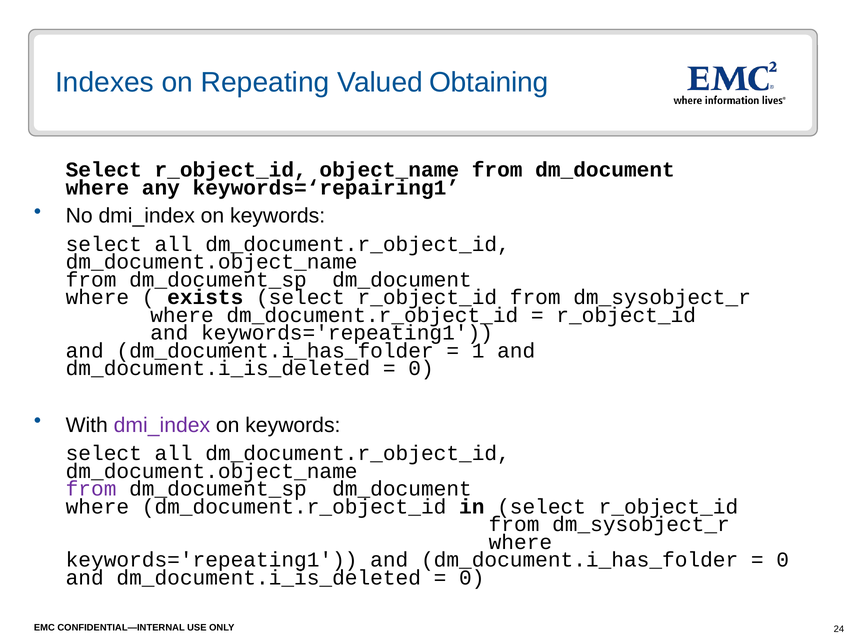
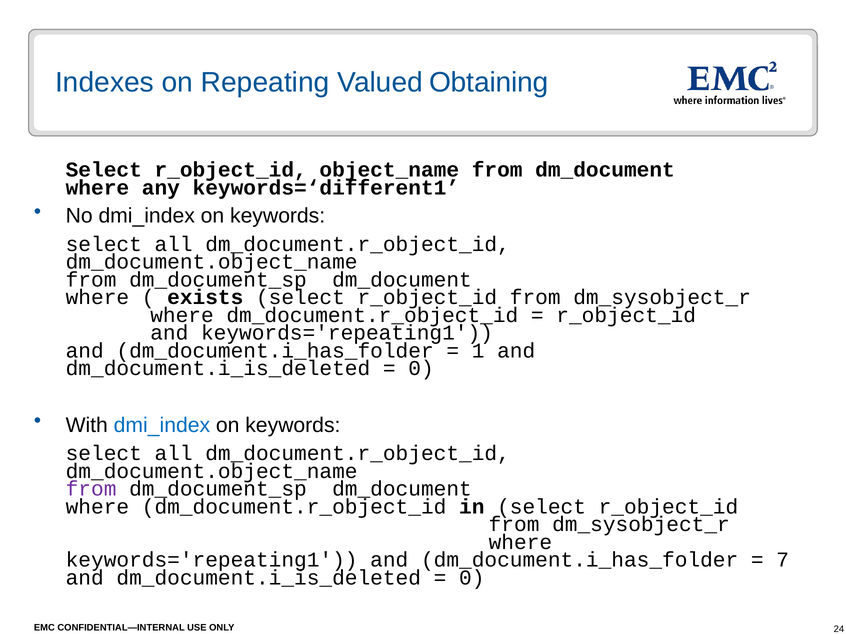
keywords=‘repairing1: keywords=‘repairing1 -> keywords=‘different1 (326, 188)
dmi_index colour: purple -> blue (162, 425)
0: 0 -> 7 (783, 560)
